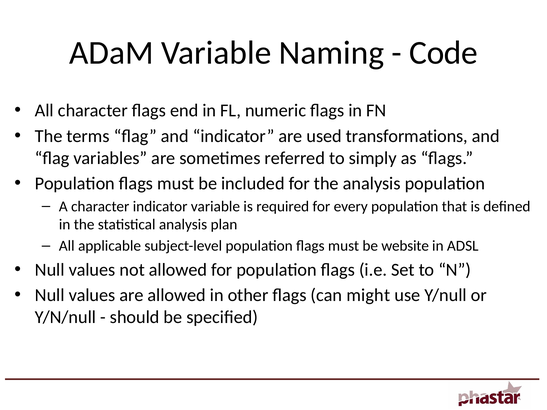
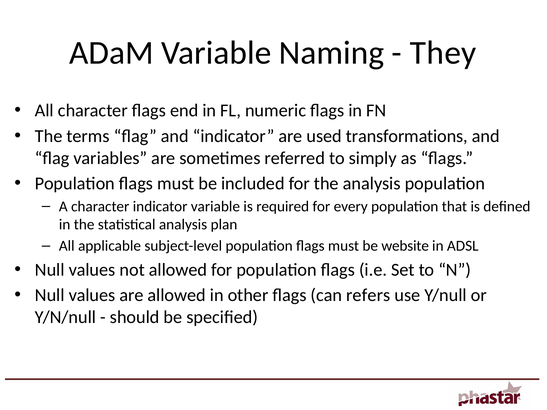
Code: Code -> They (443, 53)
might: might -> refers (368, 295)
